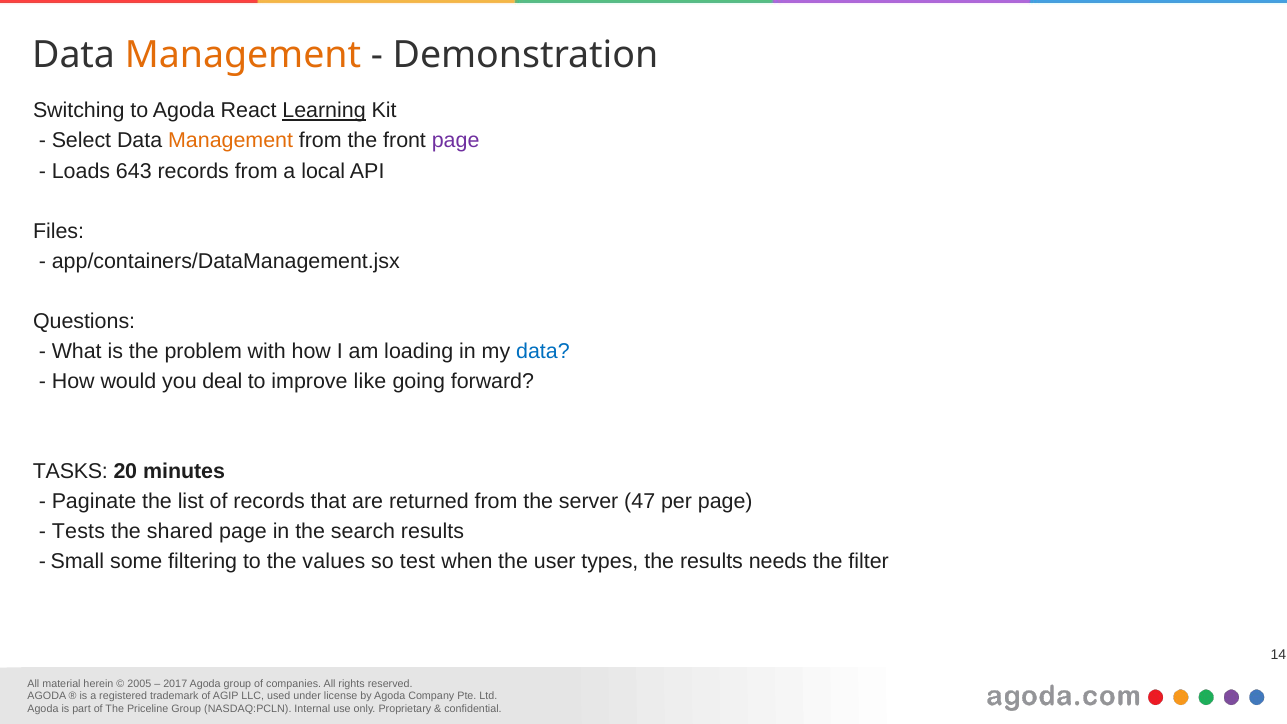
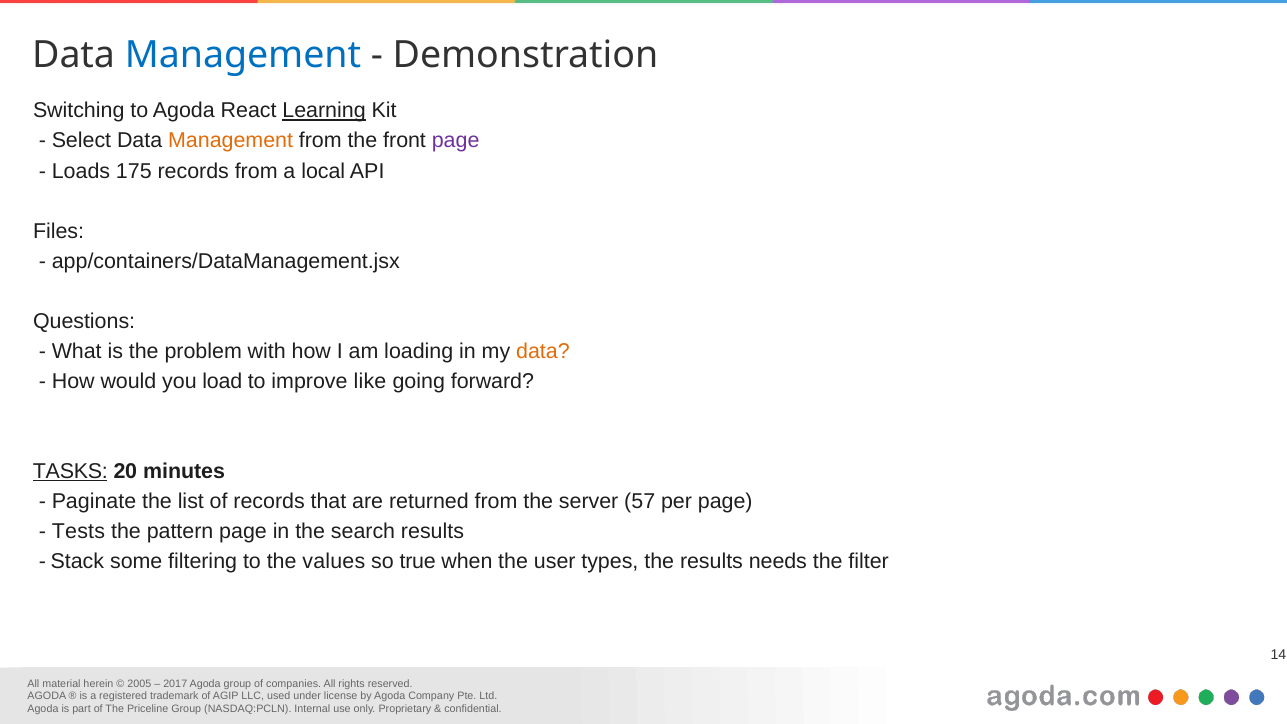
Management colour: orange -> blue (243, 55)
643: 643 -> 175 (134, 171)
data colour: blue -> orange (543, 351)
deal: deal -> load (222, 381)
TASKS underline: none -> present (70, 471)
47: 47 -> 57 (640, 501)
shared: shared -> pattern (180, 531)
Small: Small -> Stack (77, 561)
test: test -> true (418, 561)
